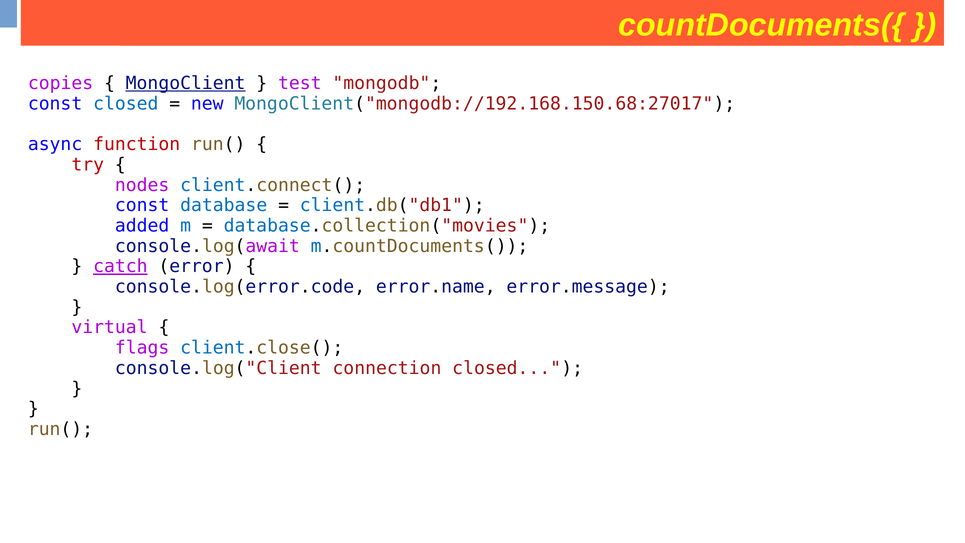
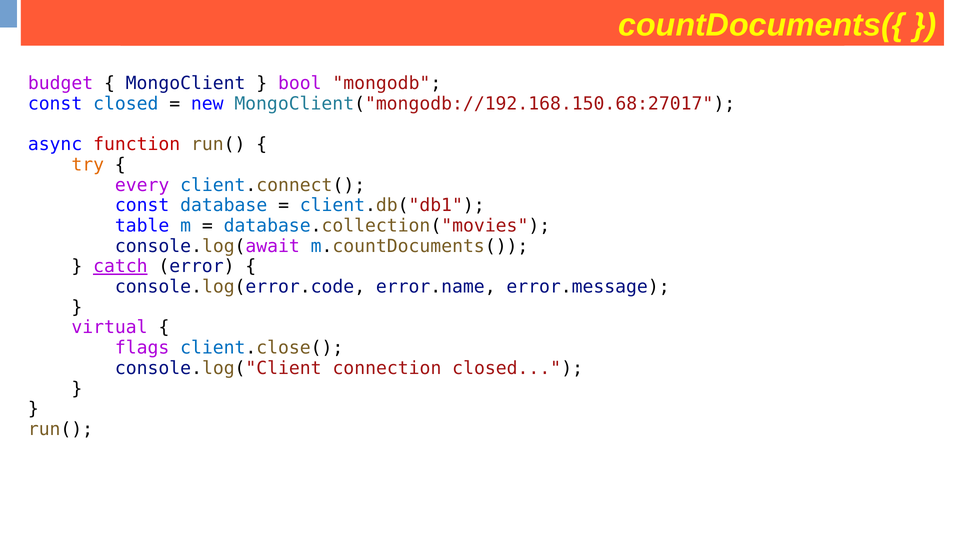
copies: copies -> budget (61, 83)
MongoClient underline: present -> none (186, 83)
test: test -> bool (300, 83)
try colour: red -> orange (88, 165)
nodes: nodes -> every (142, 185)
added: added -> table (142, 226)
